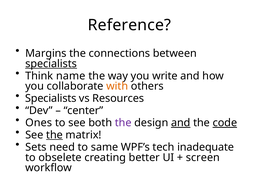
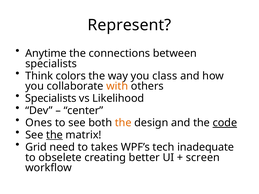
Reference: Reference -> Represent (129, 25)
Margins: Margins -> Anytime (46, 53)
specialists underline: present -> none (51, 64)
name: name -> colors (71, 76)
write: write -> class (165, 76)
Resources: Resources -> Likelihood (118, 99)
the colour: purple -> orange (123, 123)
and underline: present -> none (181, 123)
Sets: Sets -> Grid (36, 147)
same: same -> takes (104, 147)
